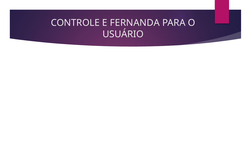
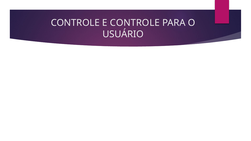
E FERNANDA: FERNANDA -> CONTROLE (135, 23)
